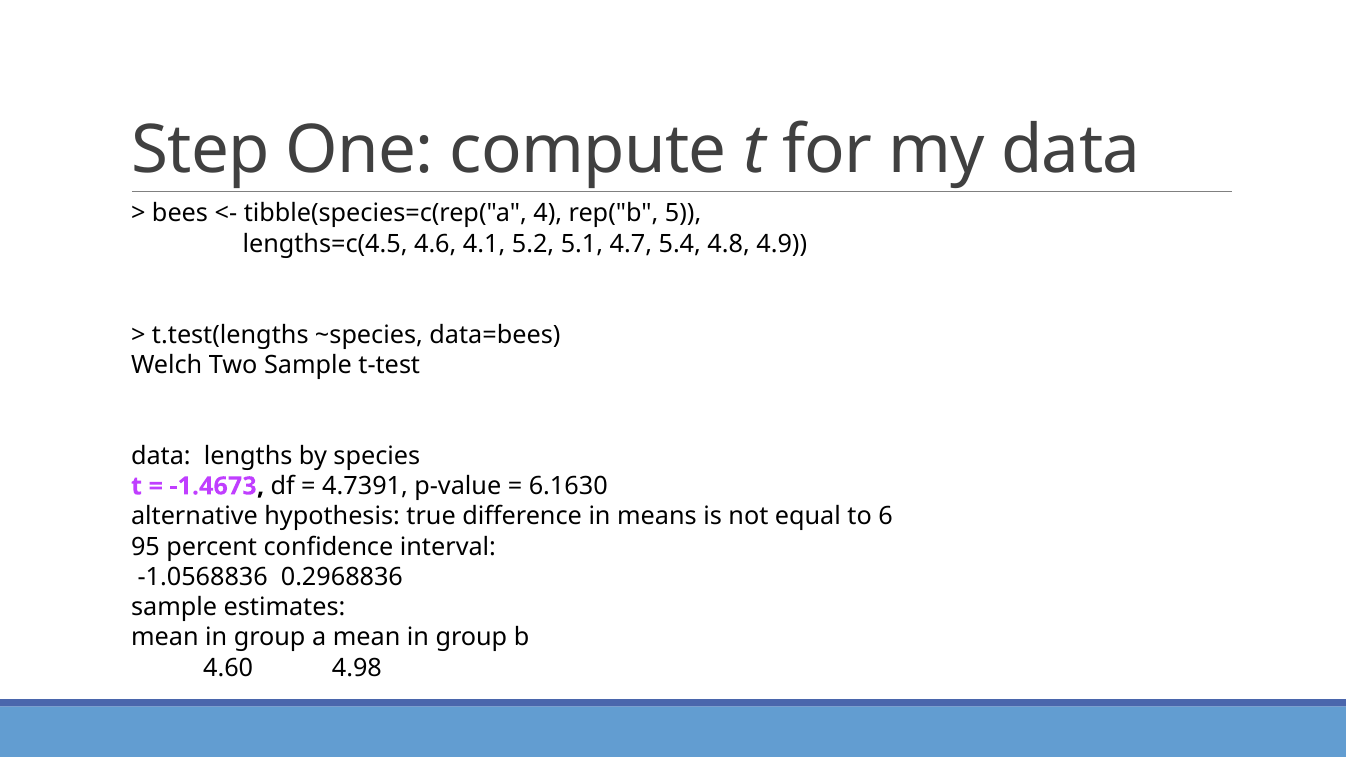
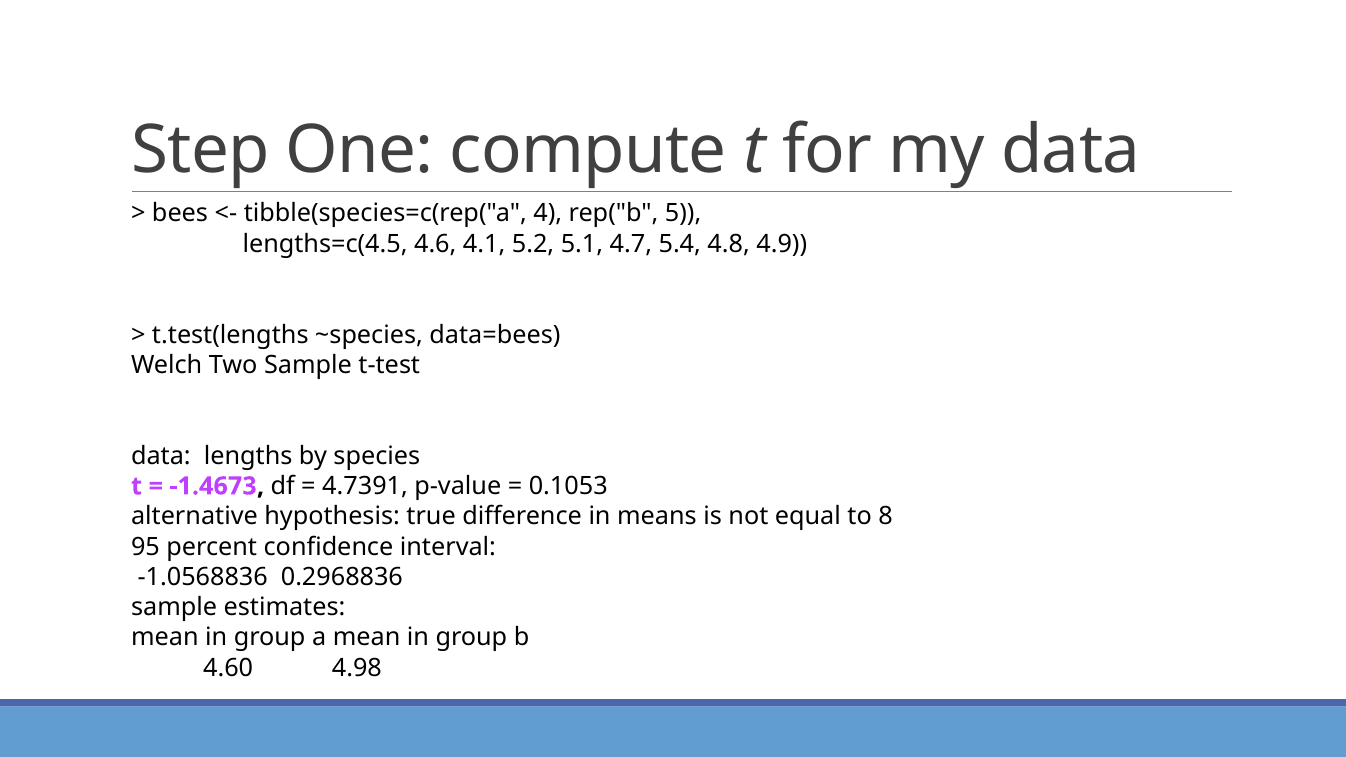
6.1630: 6.1630 -> 0.1053 (568, 486)
6: 6 -> 8 (886, 516)
